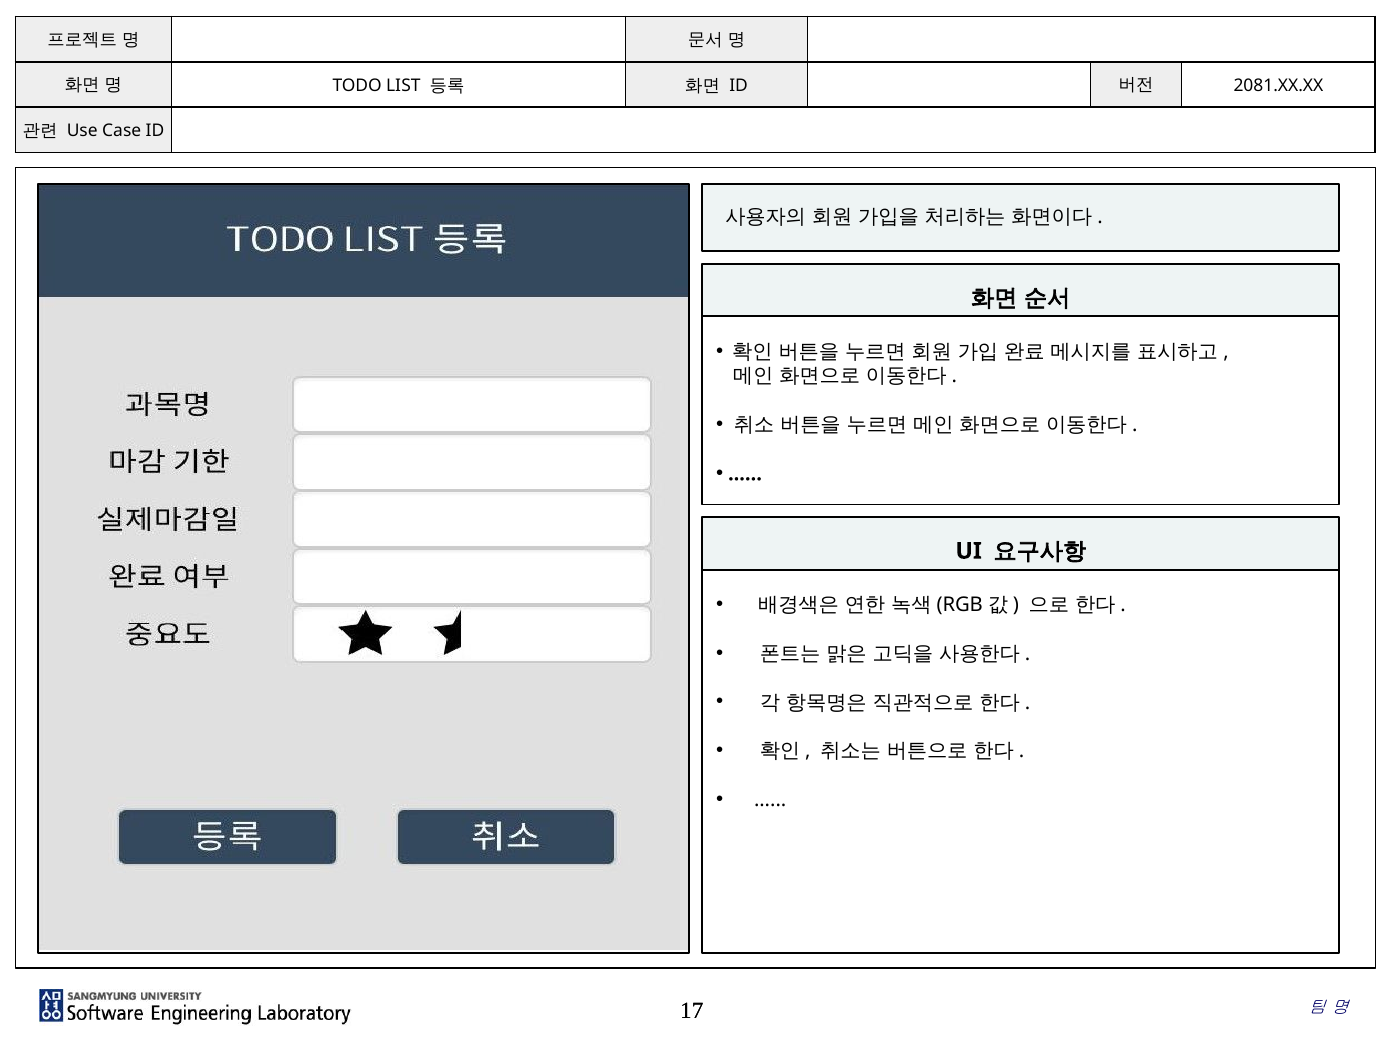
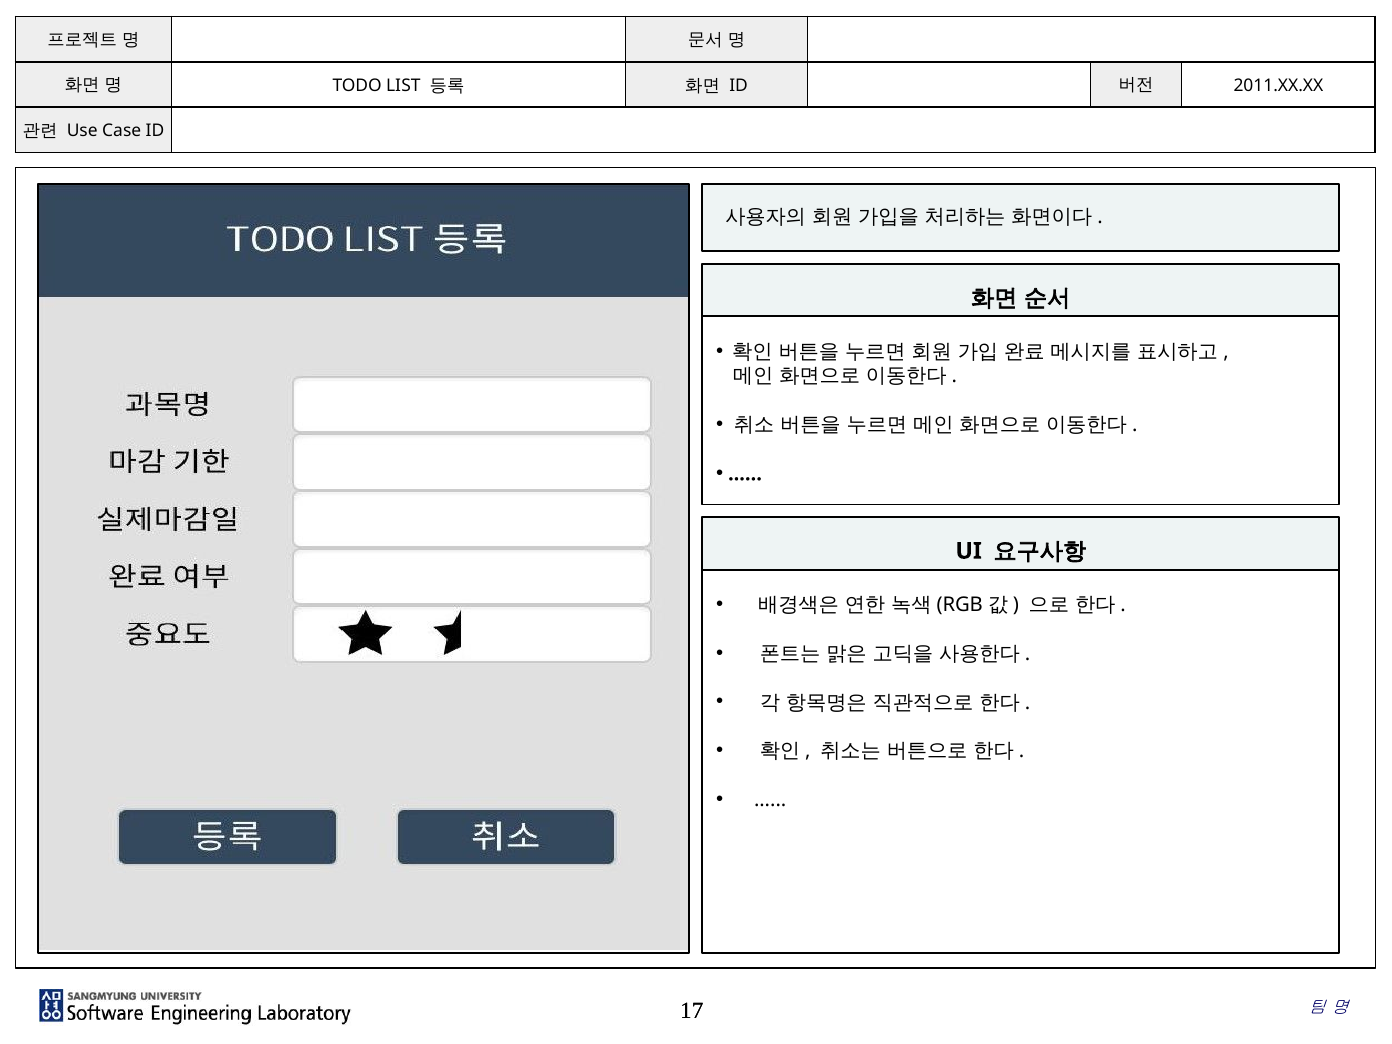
2081.XX.XX: 2081.XX.XX -> 2011.XX.XX (1278, 86)
